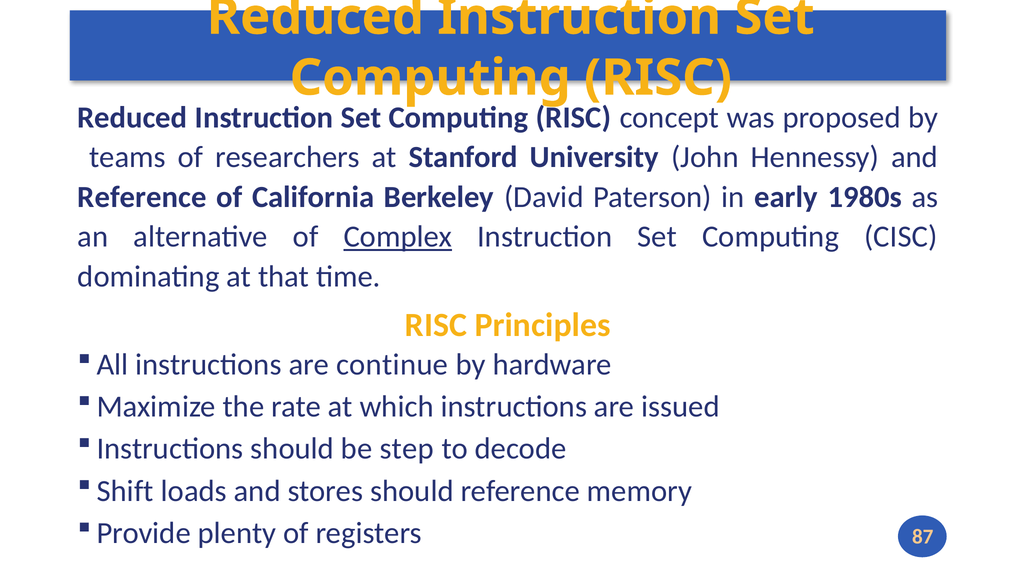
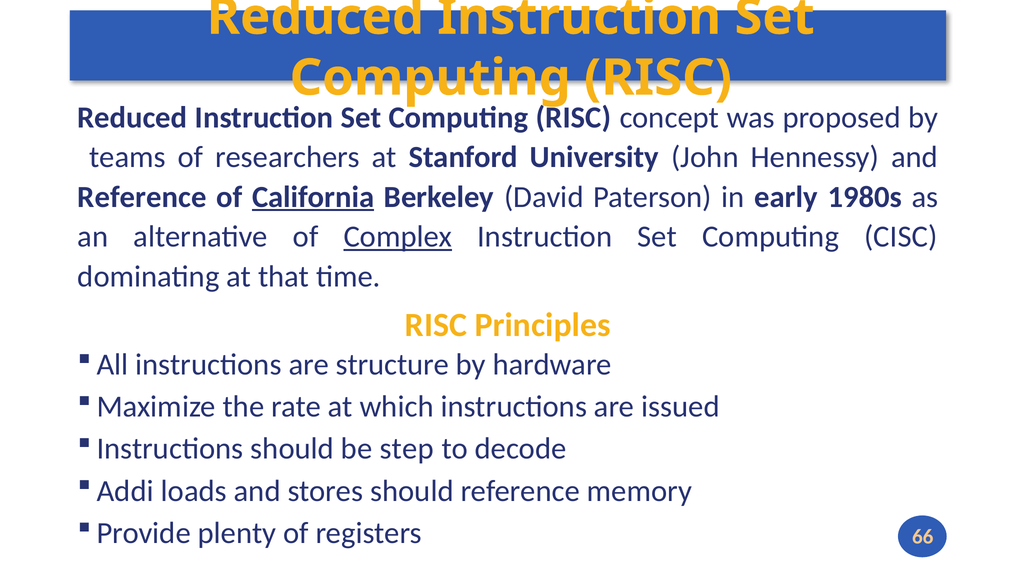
California underline: none -> present (313, 197)
continue: continue -> structure (392, 365)
Shift: Shift -> Addi (125, 491)
87: 87 -> 66 (923, 537)
